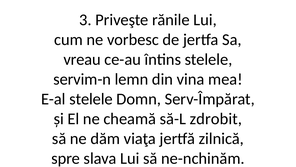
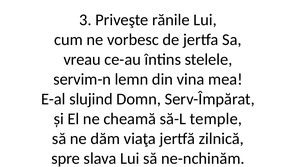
E-al stelele: stelele -> slujind (91, 99)
zdrobit: zdrobit -> temple (216, 118)
